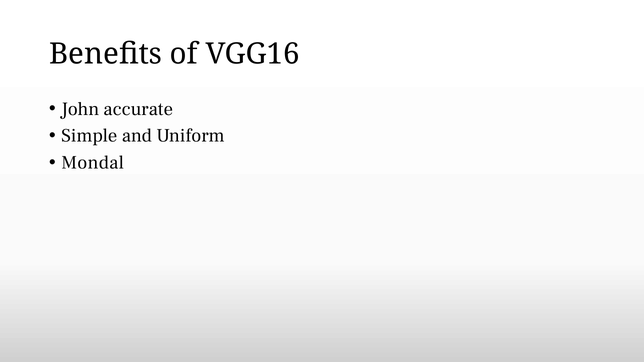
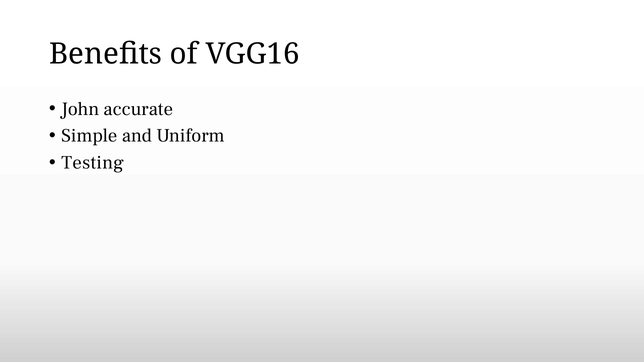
Mondal: Mondal -> Testing (93, 163)
